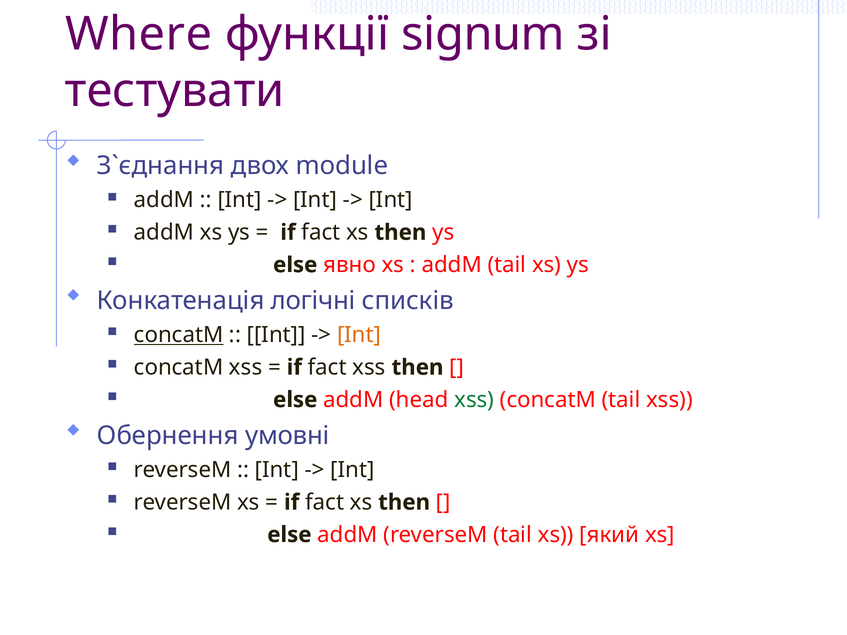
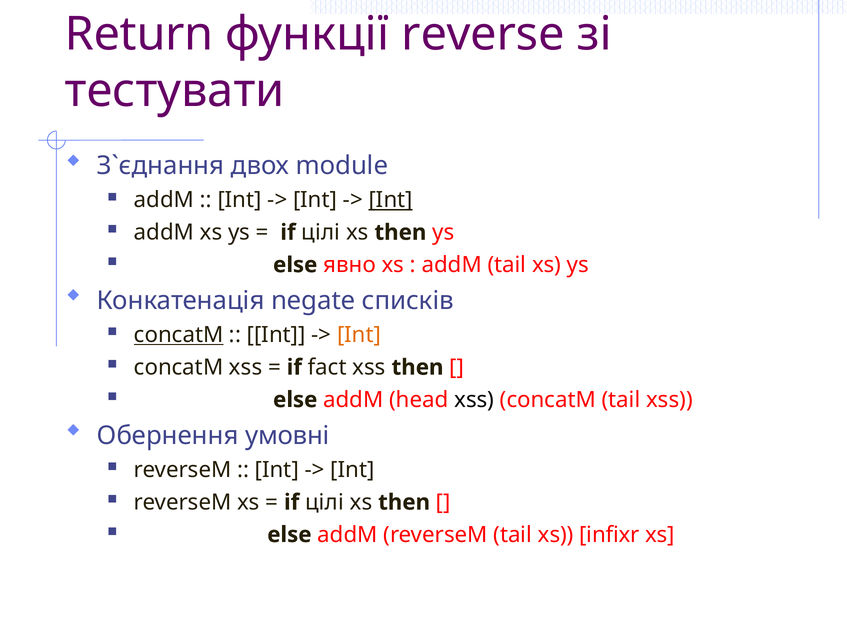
Where: Where -> Return (139, 34)
signum: signum -> reverse (483, 34)
Int underline: none -> present (391, 200)
fact: fact -> цілі (321, 233)
логічні: логічні -> negate (313, 301)
xss colour: green -> black (474, 400)
fact: fact -> цілі (324, 502)
який: який -> infixr (609, 535)
